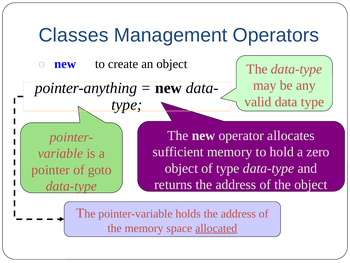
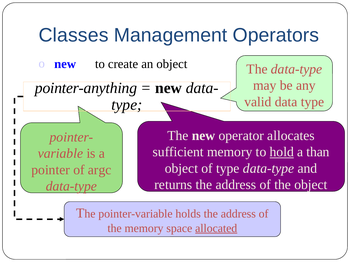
hold underline: none -> present (282, 152)
zero: zero -> than (318, 152)
goto: goto -> argc (100, 169)
